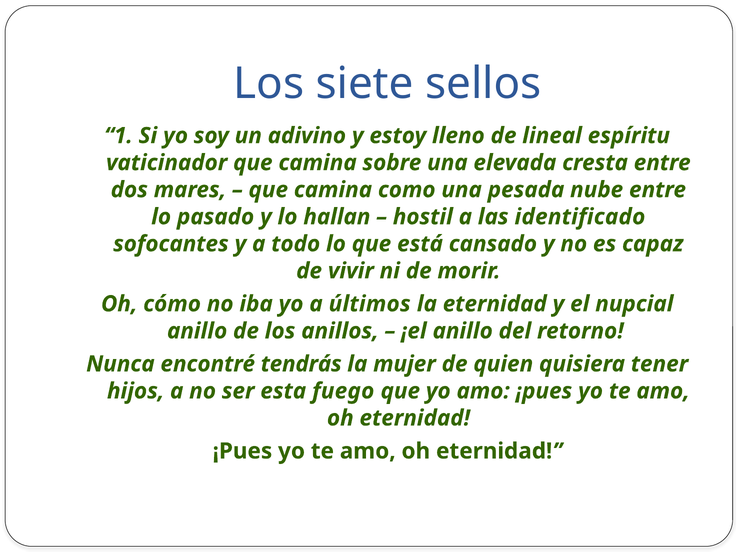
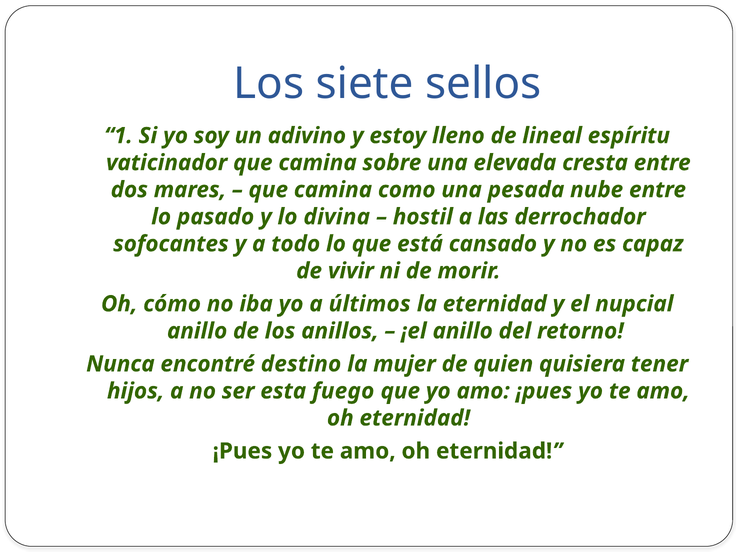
hallan: hallan -> divina (337, 217)
identificado: identificado -> derrochador (580, 217)
tendrás: tendrás -> destino (301, 364)
